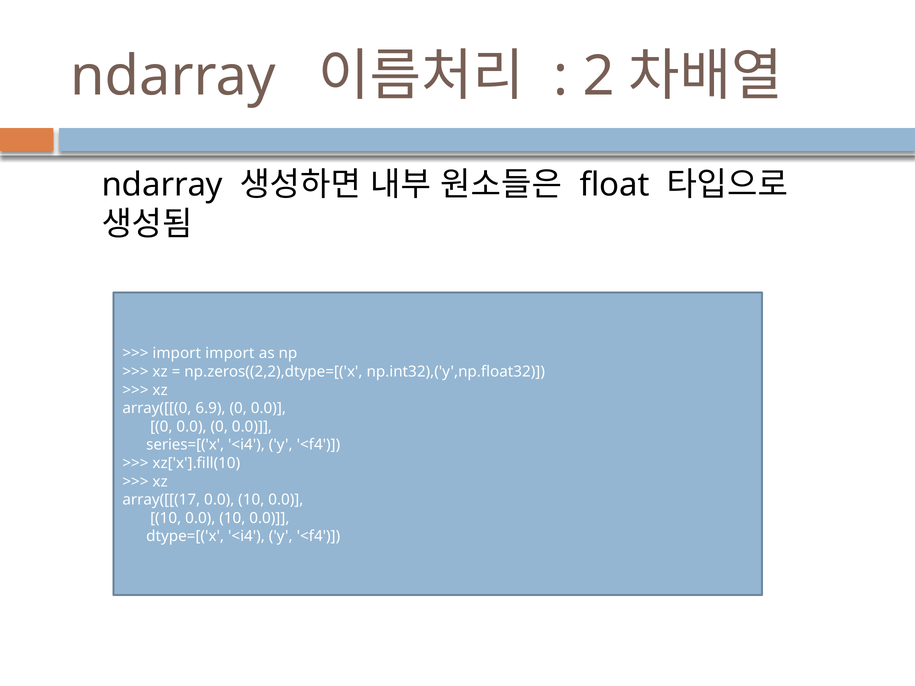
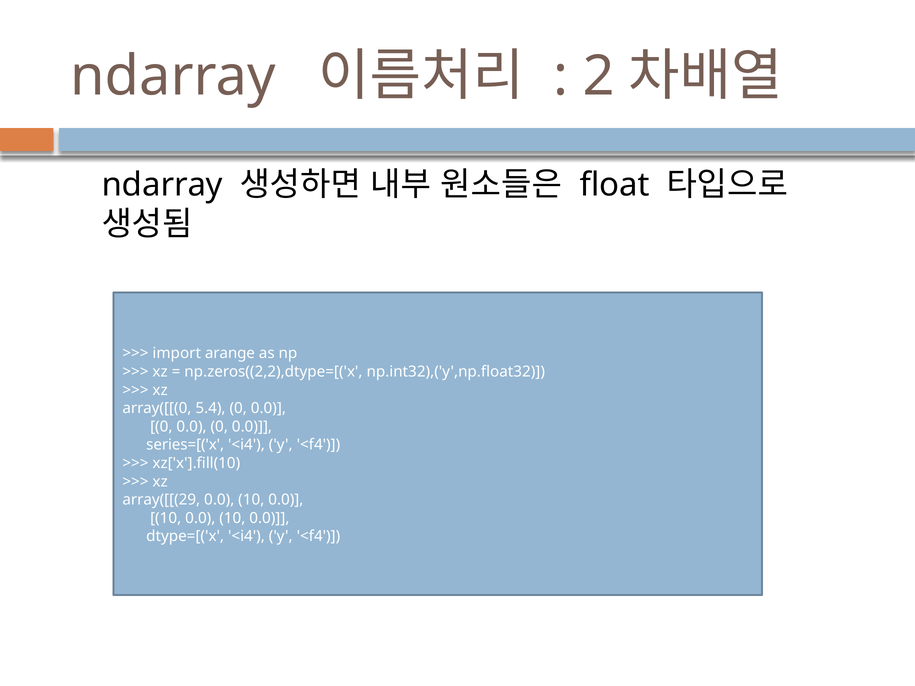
import import: import -> arange (230, 354)
6.9: 6.9 -> 5.4 (210, 408)
array([[(17: array([[(17 -> array([[(29 (161, 500)
